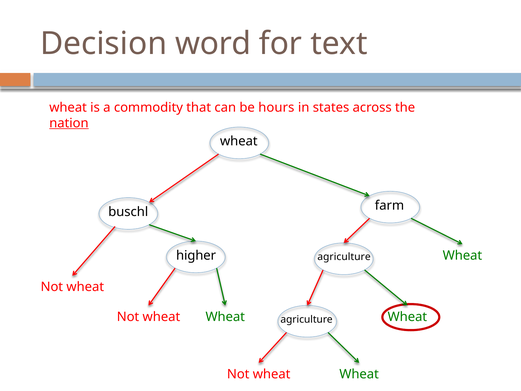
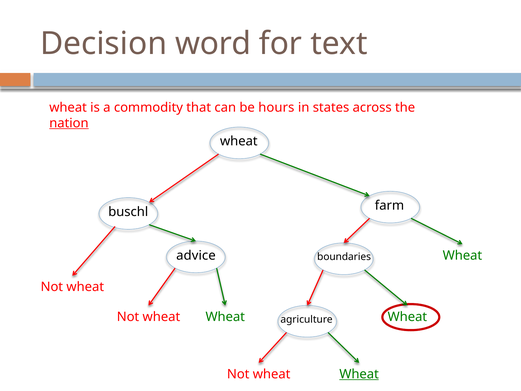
higher: higher -> advice (196, 255)
agriculture: agriculture -> boundaries (344, 257)
Wheat underline: none -> present (359, 374)
